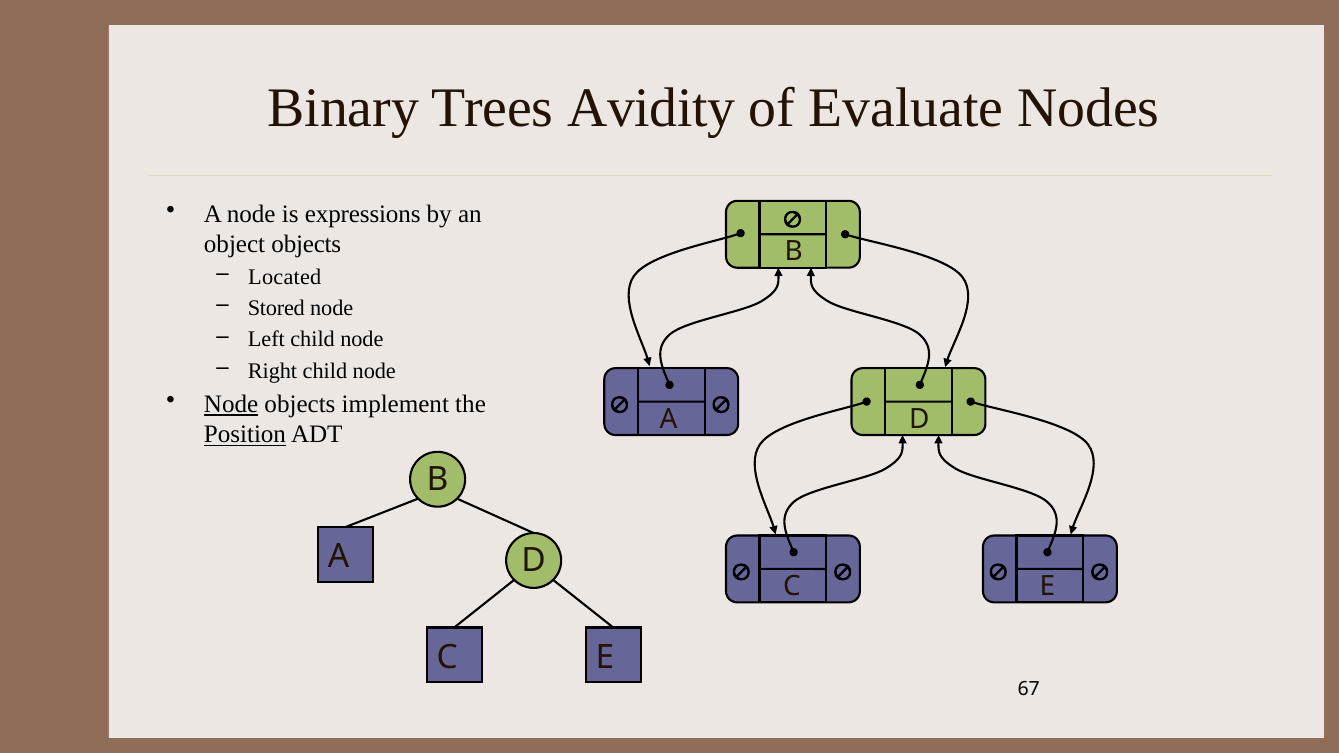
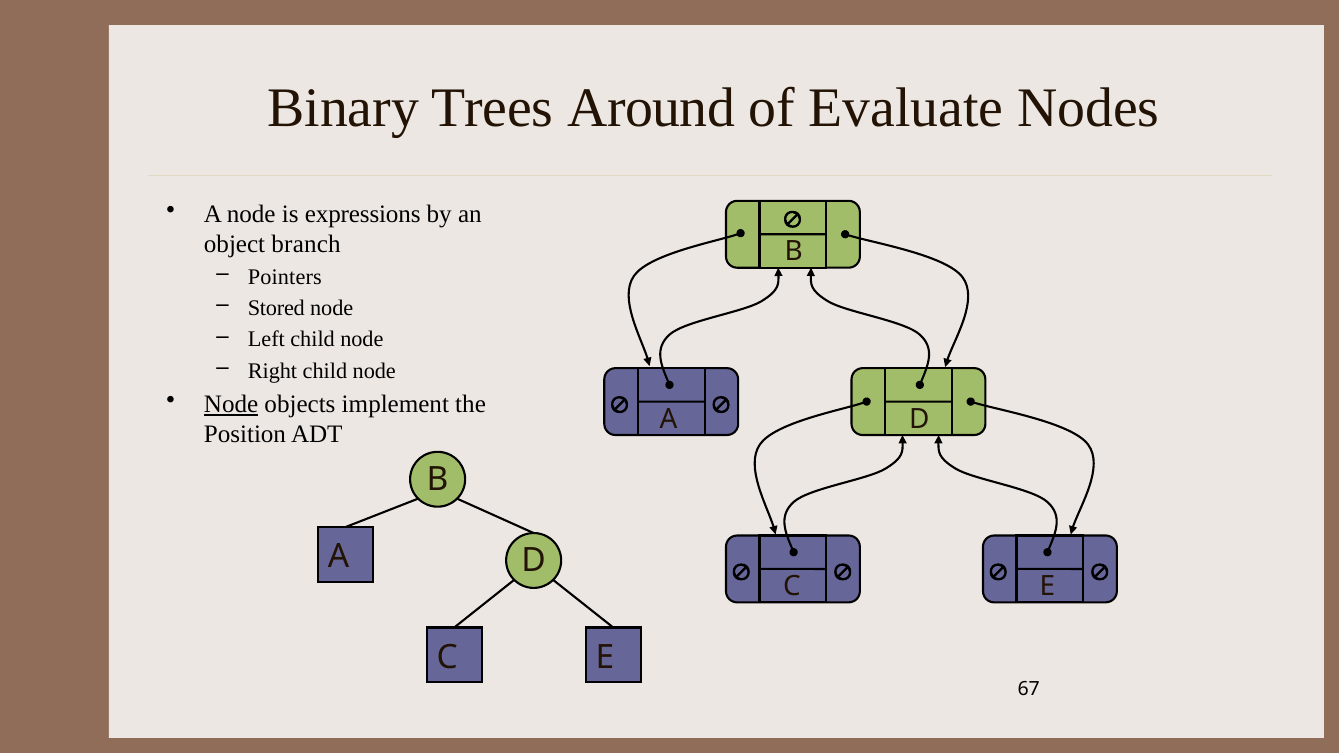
Avidity: Avidity -> Around (651, 108)
object objects: objects -> branch (306, 244)
Located: Located -> Pointers (285, 277)
Position underline: present -> none (245, 435)
